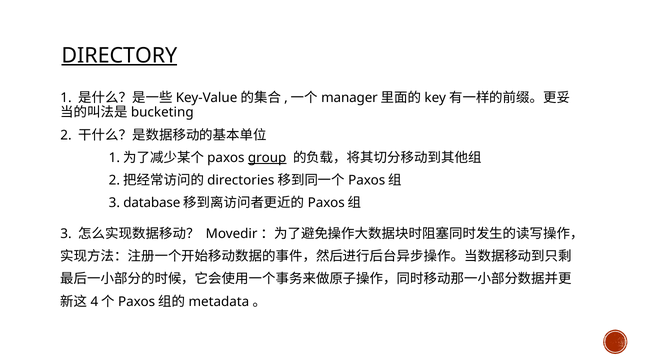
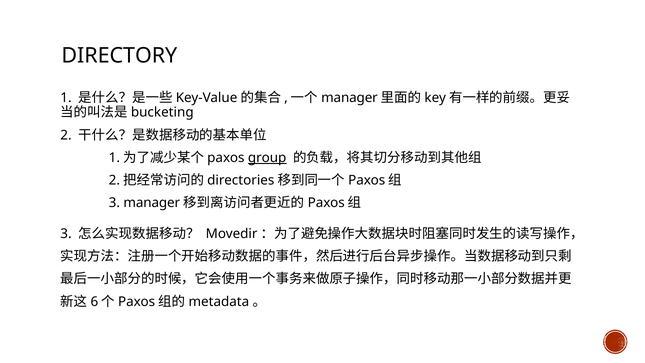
DIRECTORY underline: present -> none (119, 56)
3 database: database -> manager (152, 203)
4: 4 -> 6 (94, 302)
